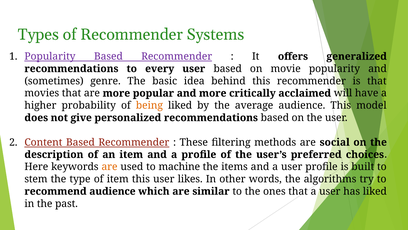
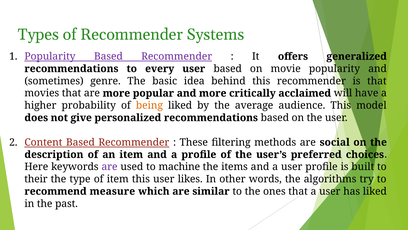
are colour: orange -> purple (110, 166)
stem: stem -> their (36, 179)
recommend audience: audience -> measure (112, 191)
